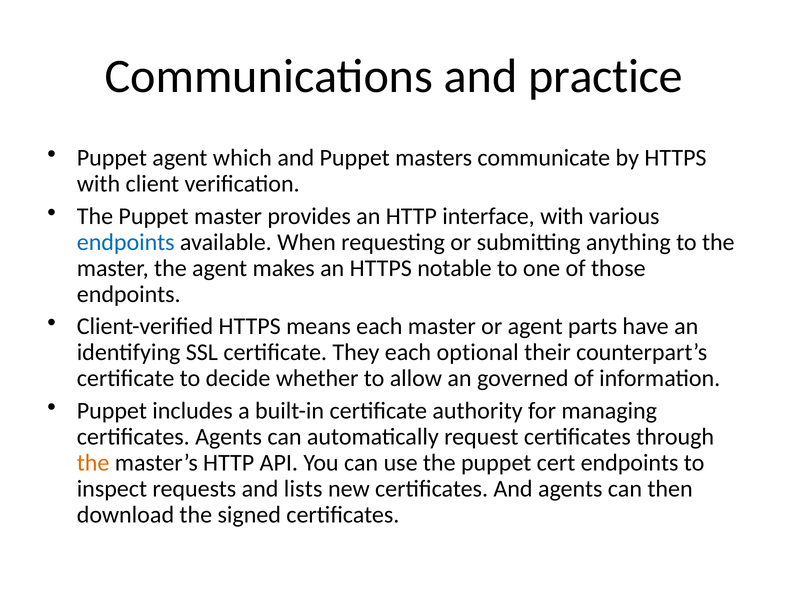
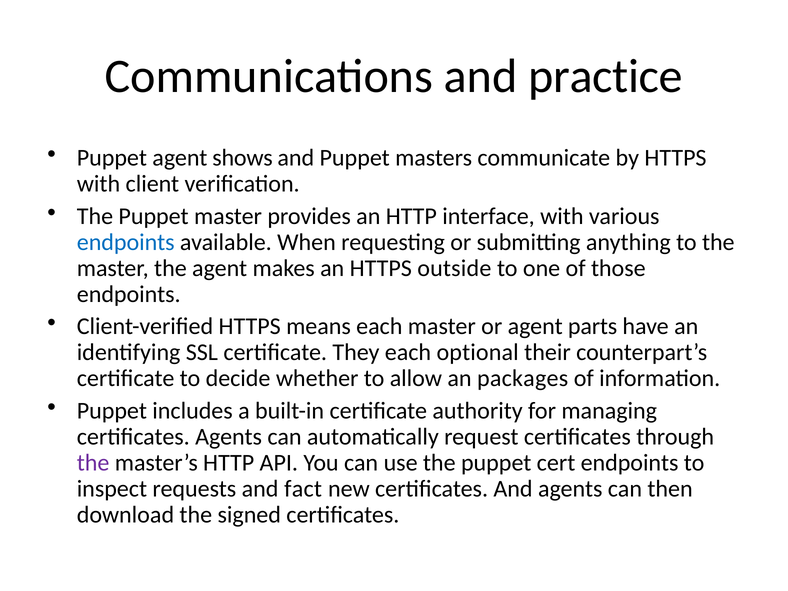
which: which -> shows (243, 158)
notable: notable -> outside (454, 268)
governed: governed -> packages (523, 379)
the colour: orange -> purple (93, 463)
lists: lists -> fact (303, 489)
